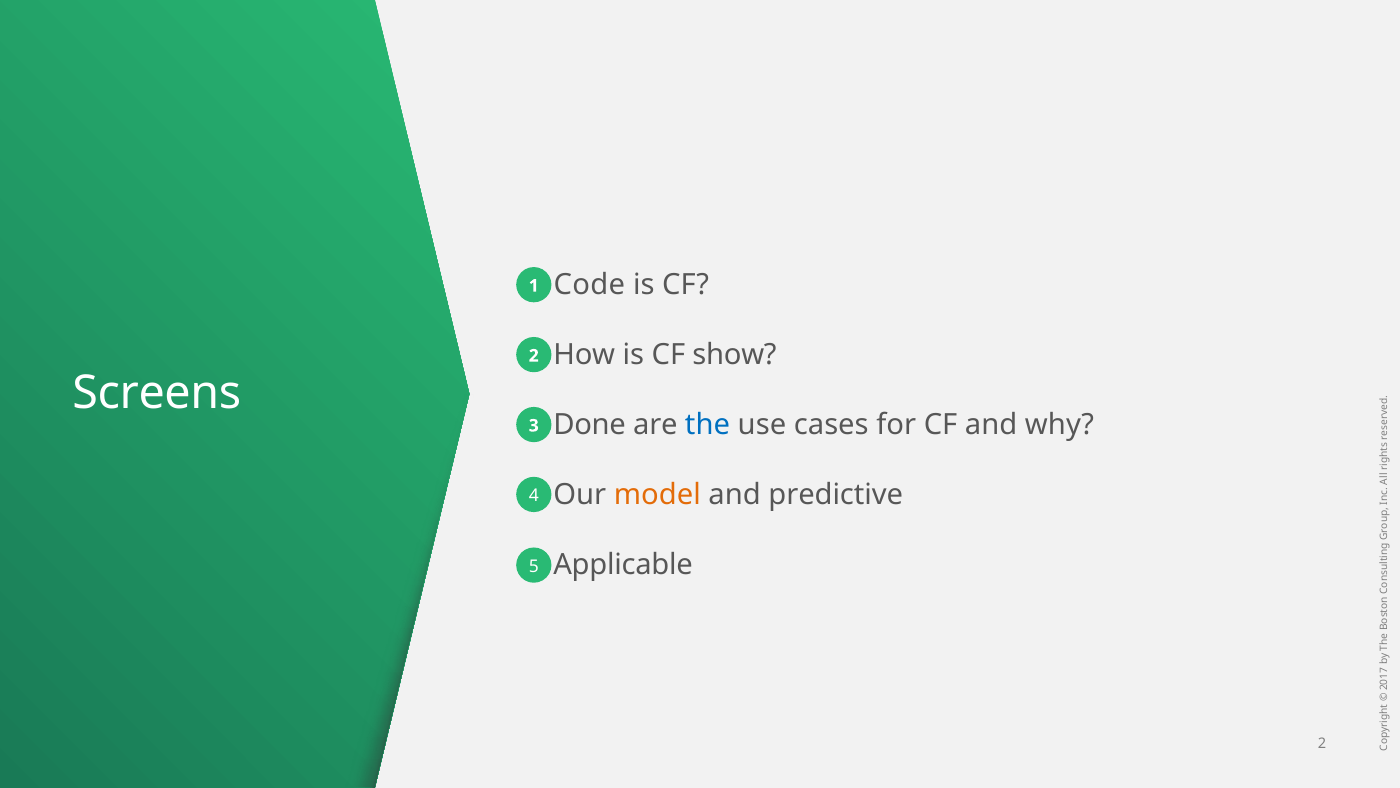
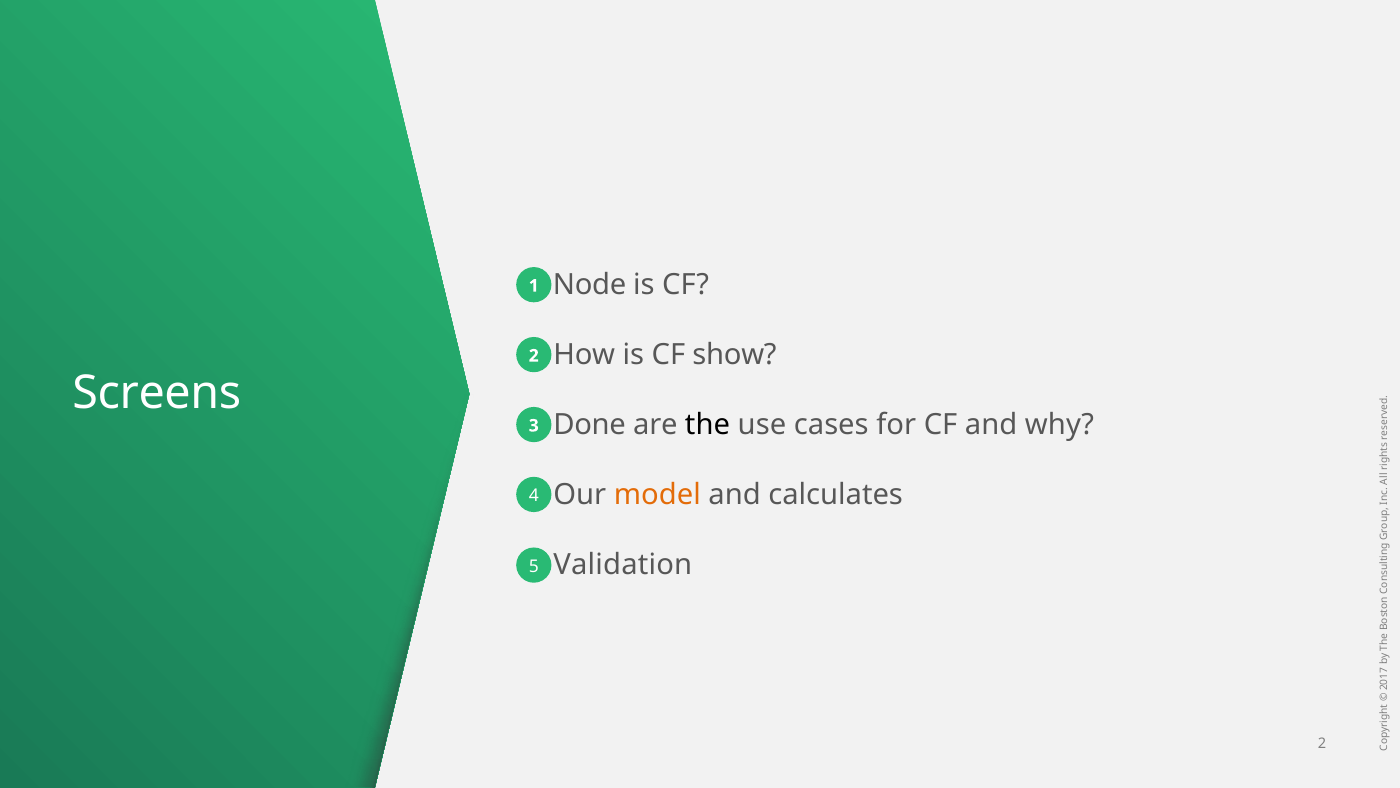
Code: Code -> Node (590, 284)
the colour: blue -> black (708, 424)
predictive: predictive -> calculates (836, 494)
Applicable: Applicable -> Validation (623, 565)
